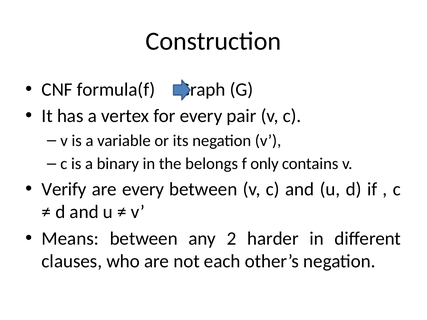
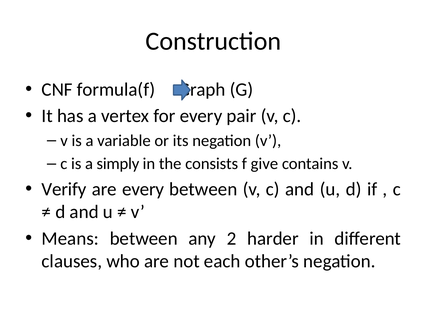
binary: binary -> simply (118, 164)
belongs: belongs -> consists (212, 164)
only: only -> give (264, 164)
